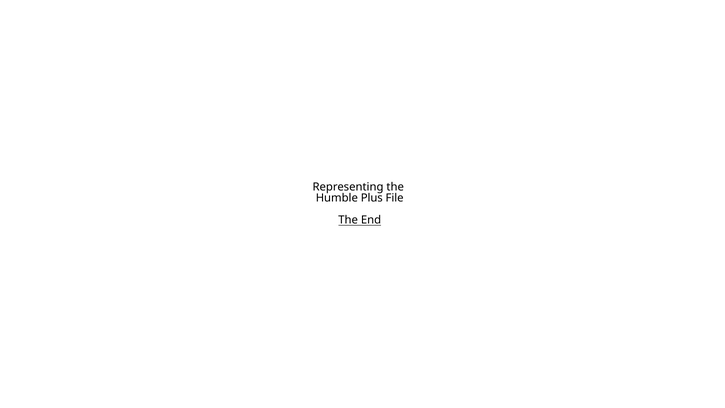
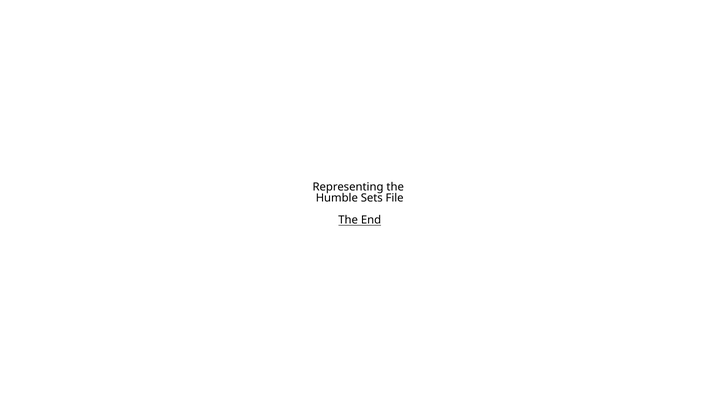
Plus: Plus -> Sets (372, 198)
